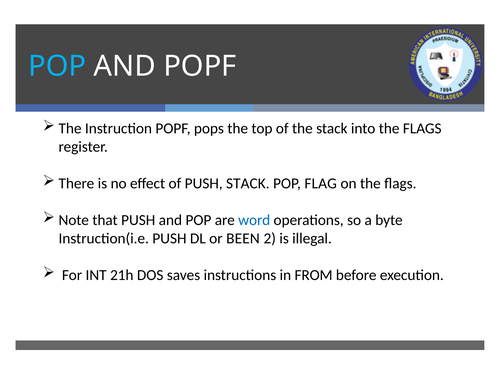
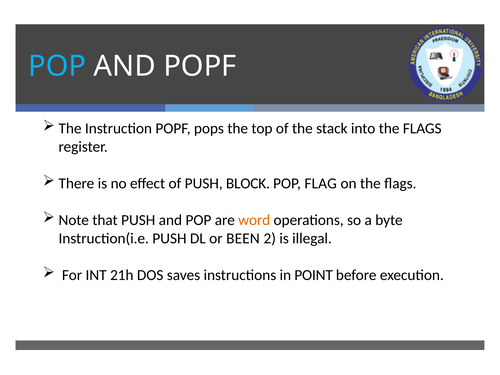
PUSH STACK: STACK -> BLOCK (248, 183)
word colour: blue -> orange (254, 220)
FROM: FROM -> POINT (314, 275)
